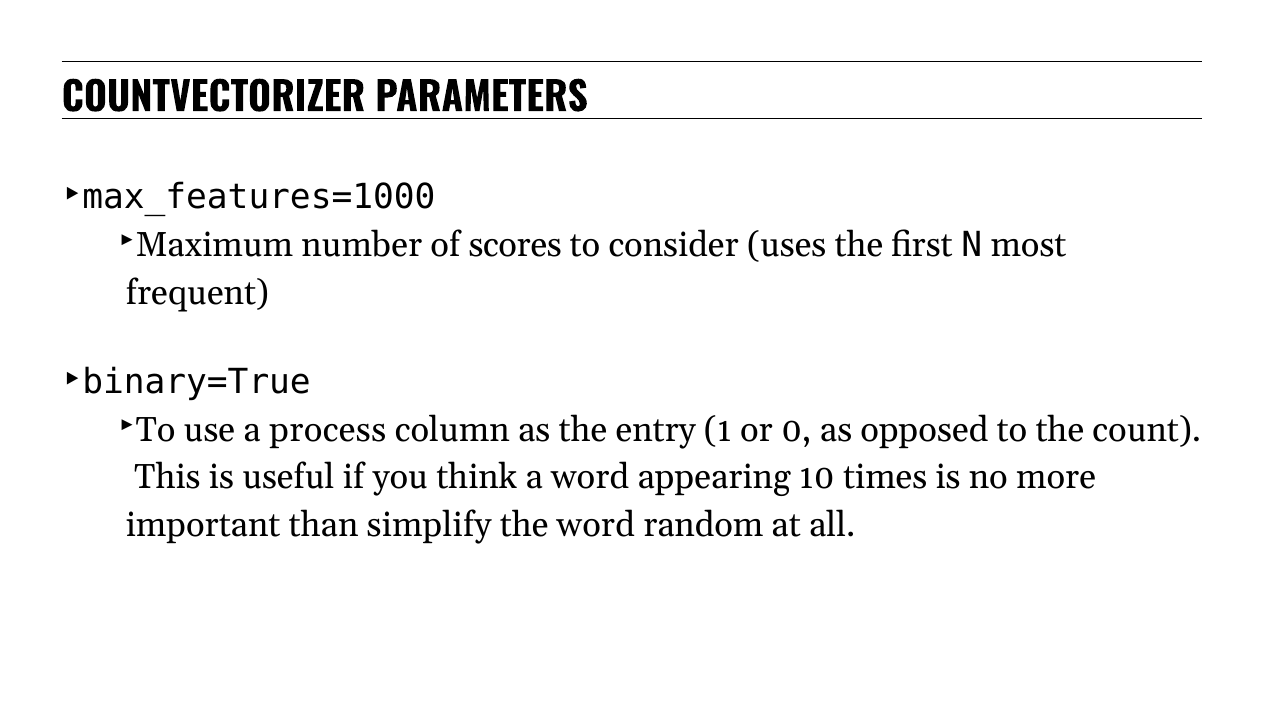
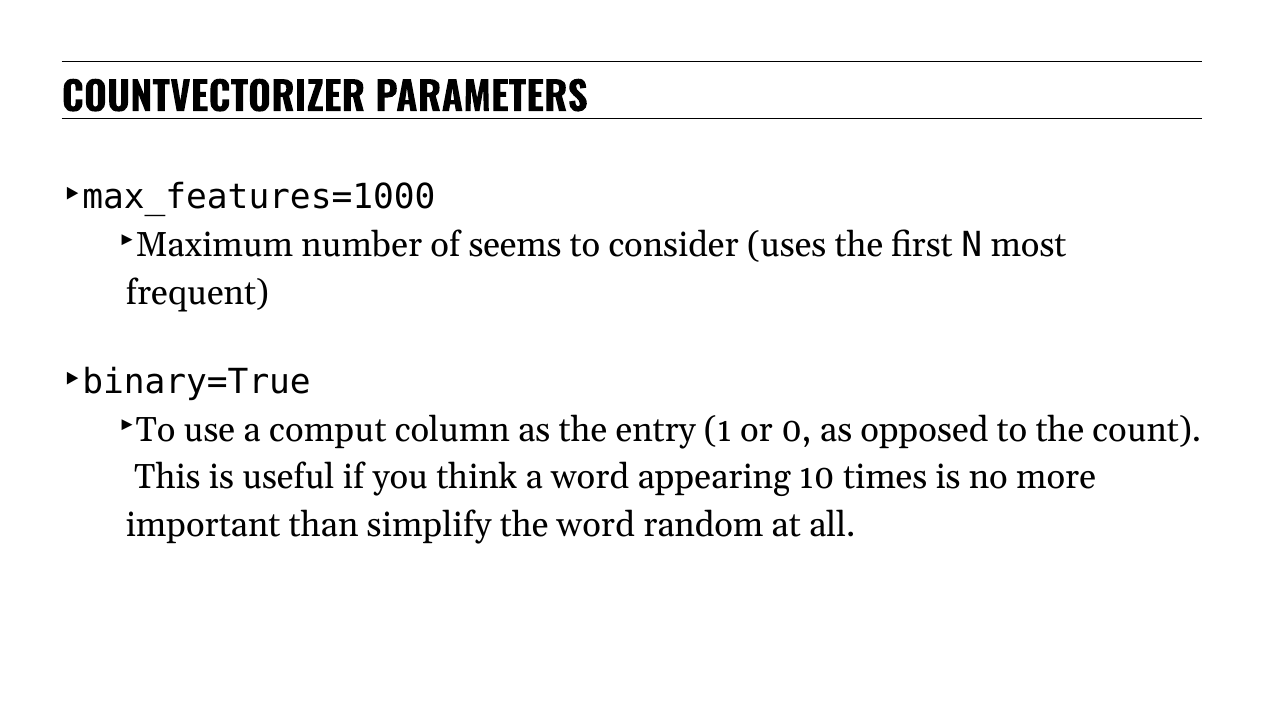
scores: scores -> seems (515, 245)
process: process -> comput (328, 430)
